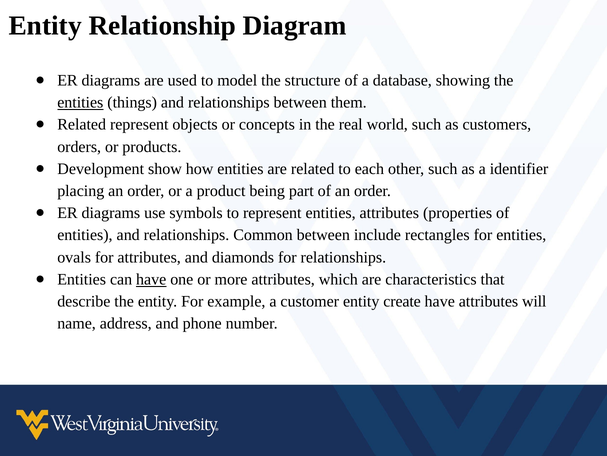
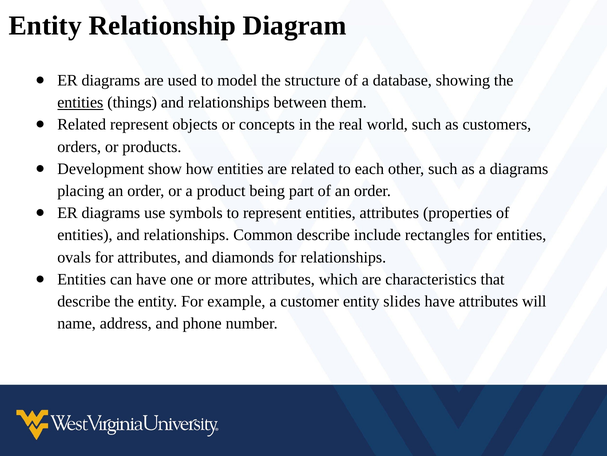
a identifier: identifier -> diagrams (519, 169)
Common between: between -> describe (323, 235)
have underline: present -> none (151, 279)
create: create -> slides (402, 301)
